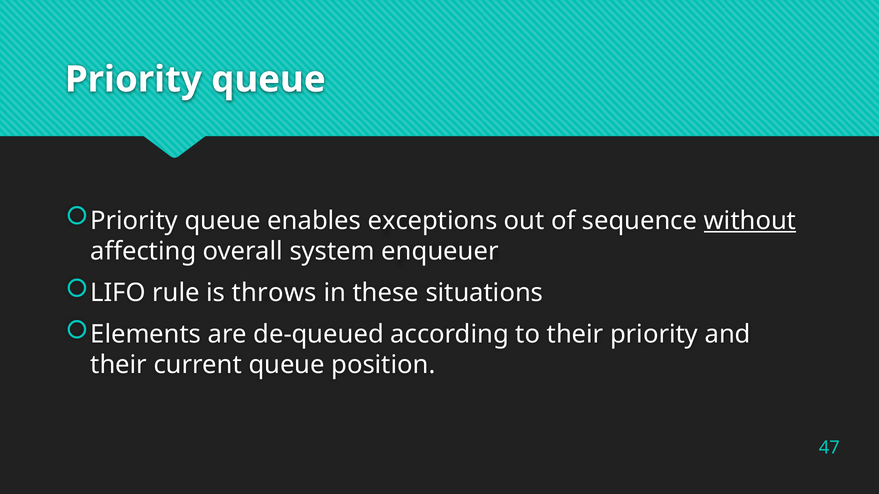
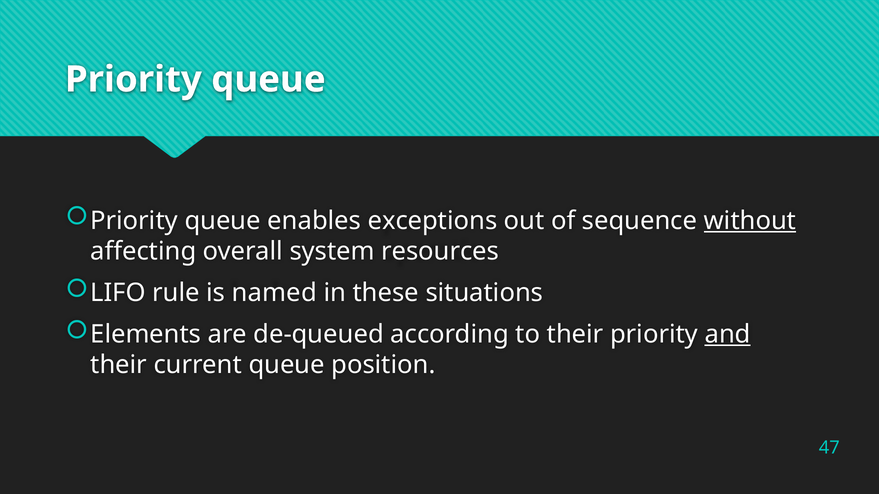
enqueuer: enqueuer -> resources (440, 252)
throws: throws -> named (274, 293)
and underline: none -> present (728, 335)
